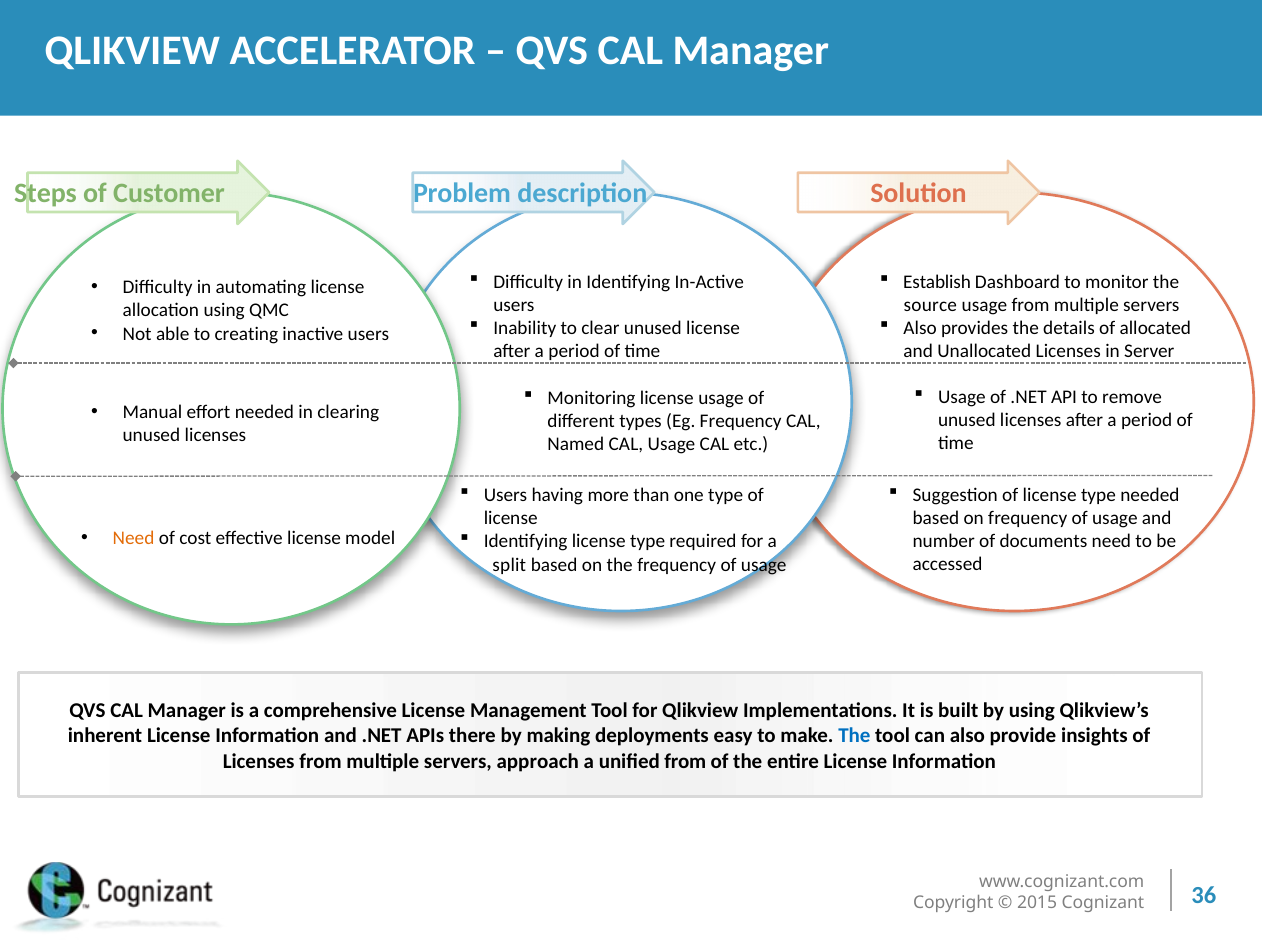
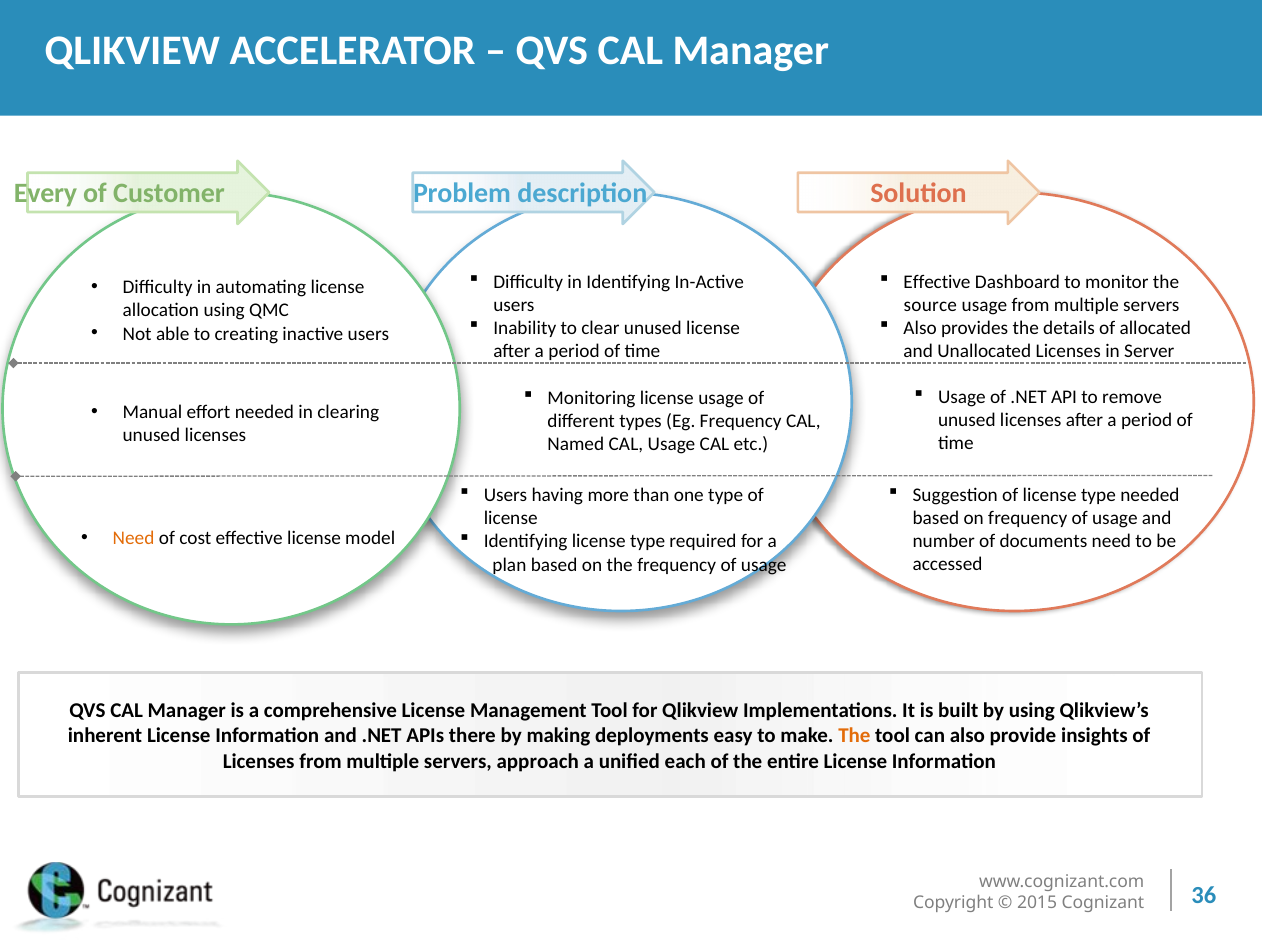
Steps: Steps -> Every (46, 193)
Establish: Establish -> Effective (937, 282)
split: split -> plan (509, 565)
The colour: blue -> orange (854, 736)
unified from: from -> each (685, 762)
